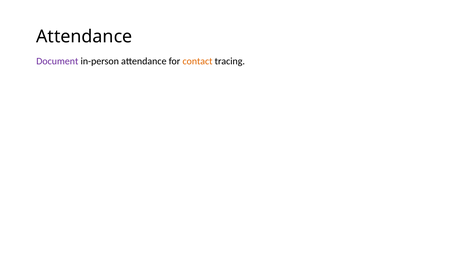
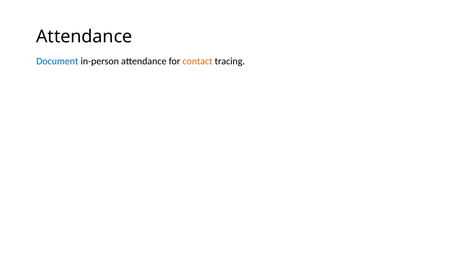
Document colour: purple -> blue (57, 61)
